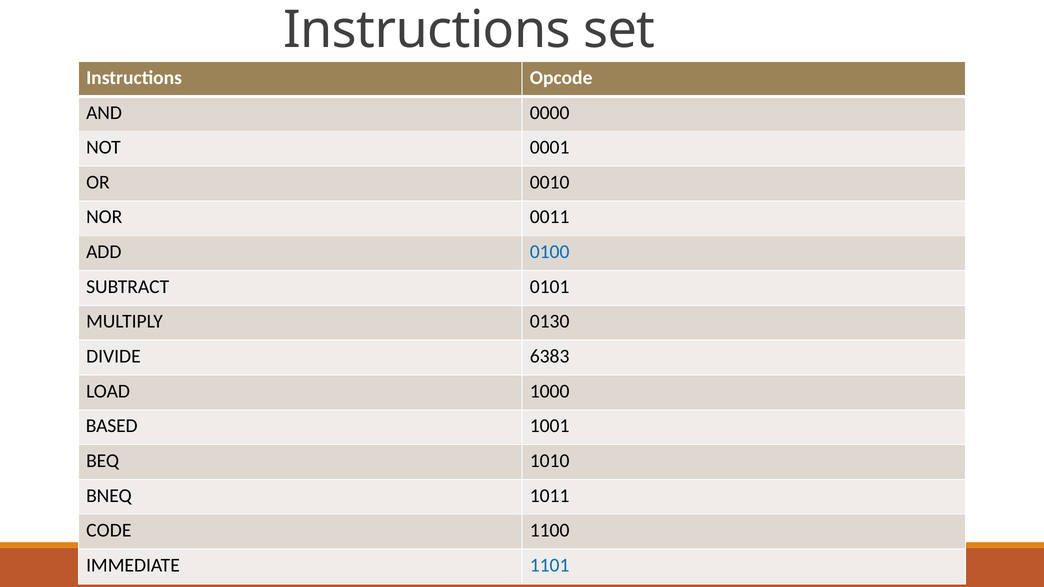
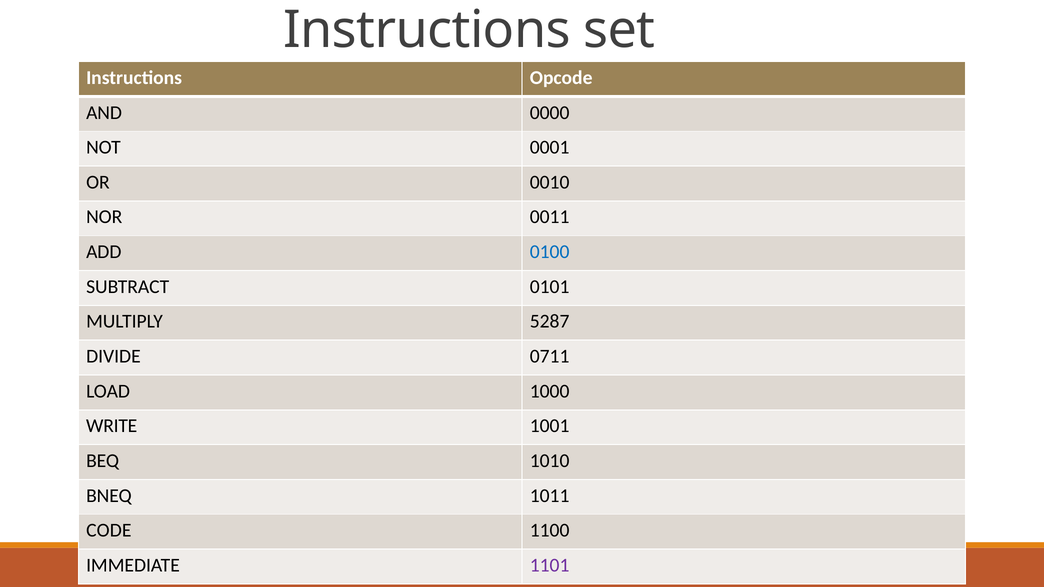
0130: 0130 -> 5287 (550, 322)
6383: 6383 -> 0711 (550, 356)
BASED: BASED -> WRITE (112, 426)
1101 colour: blue -> purple (550, 565)
